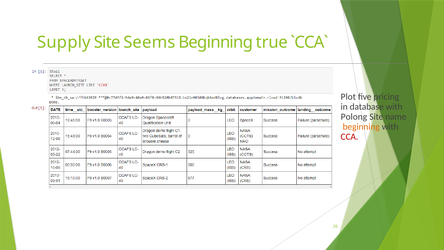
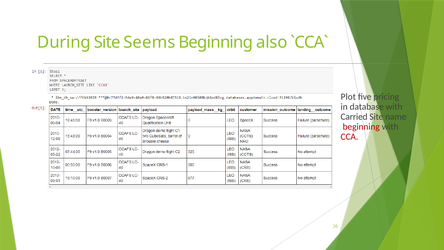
Supply: Supply -> During (64, 42)
true: true -> also (272, 42)
Polong: Polong -> Carried (354, 117)
beginning colour: orange -> red (361, 127)
